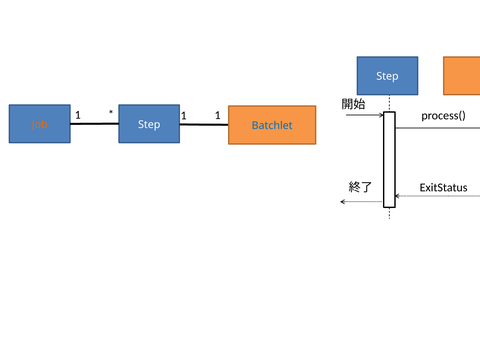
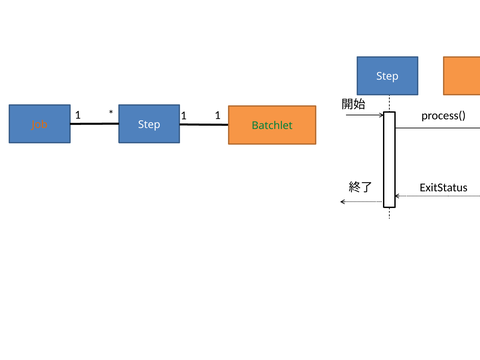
Batchlet colour: blue -> green (272, 126)
